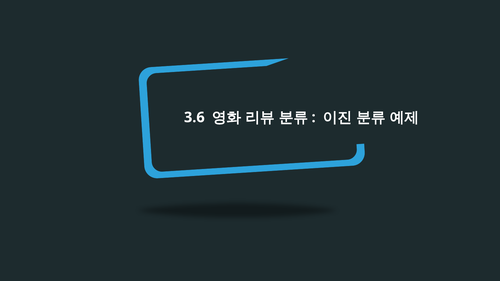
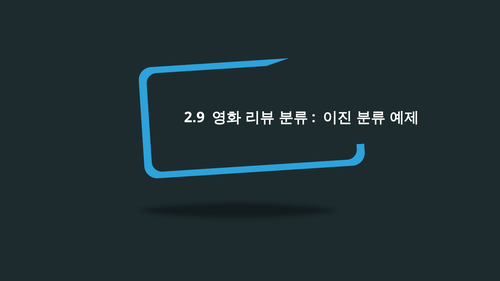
3.6: 3.6 -> 2.9 (194, 117)
